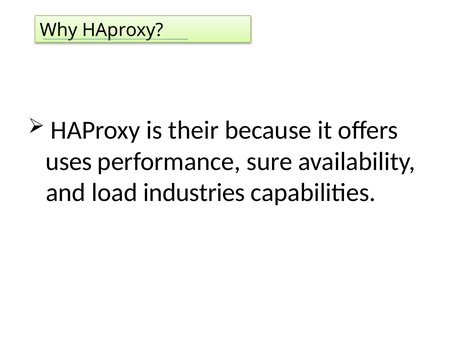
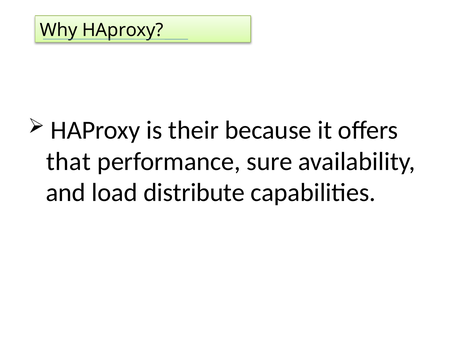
uses: uses -> that (69, 162)
industries: industries -> distribute (194, 193)
